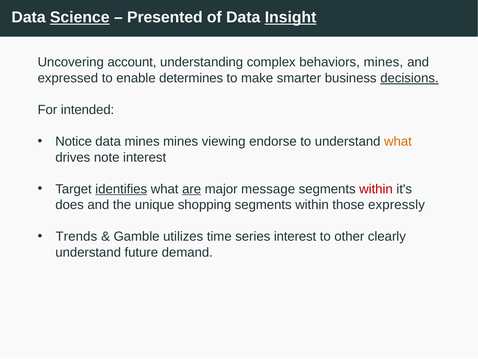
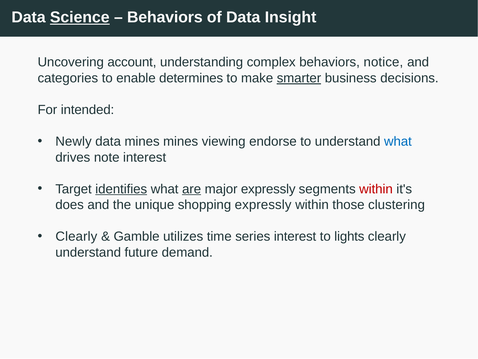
Presented: Presented -> Behaviors (165, 17)
Insight underline: present -> none (291, 17)
behaviors mines: mines -> notice (383, 62)
expressed: expressed -> categories (68, 78)
smarter underline: none -> present (299, 78)
decisions underline: present -> none (409, 78)
Notice: Notice -> Newly (74, 141)
what colour: orange -> blue (398, 141)
major message: message -> expressly (268, 189)
shopping segments: segments -> expressly (263, 205)
expressly: expressly -> clustering (397, 205)
Trends: Trends -> Clearly (76, 236)
other: other -> lights (349, 236)
